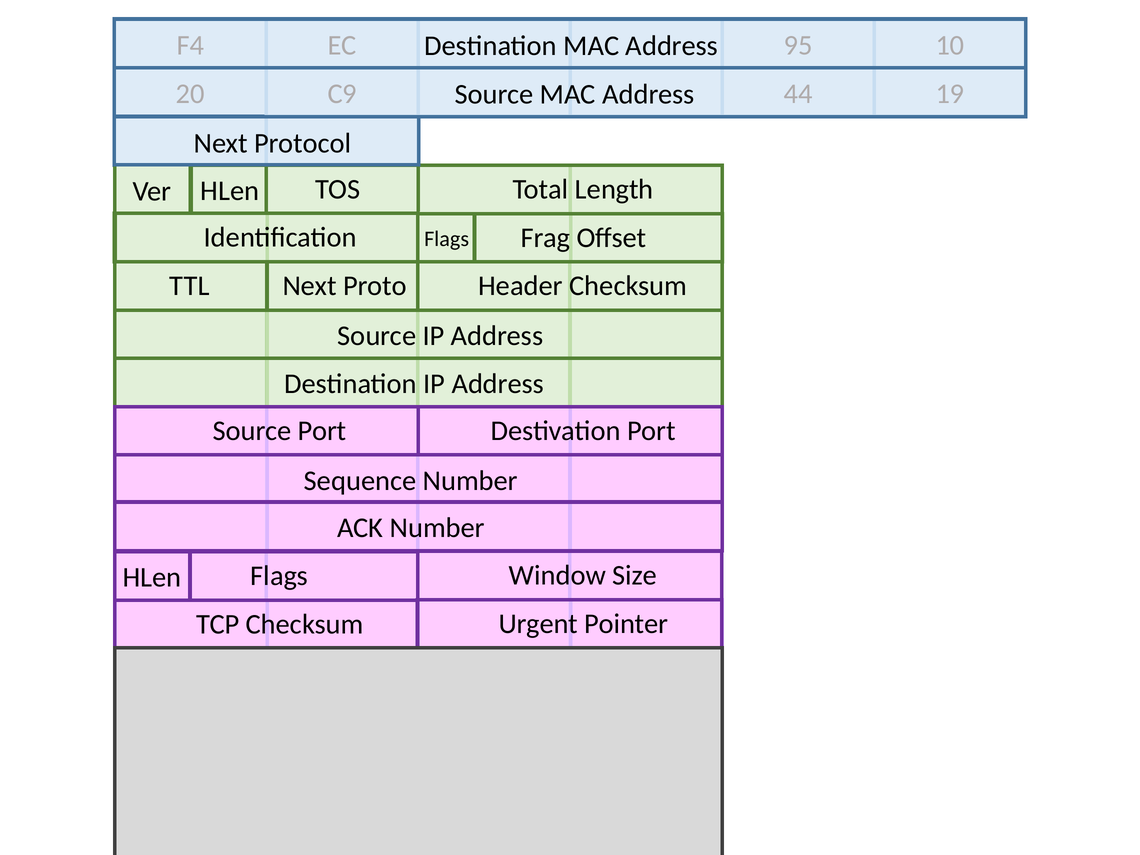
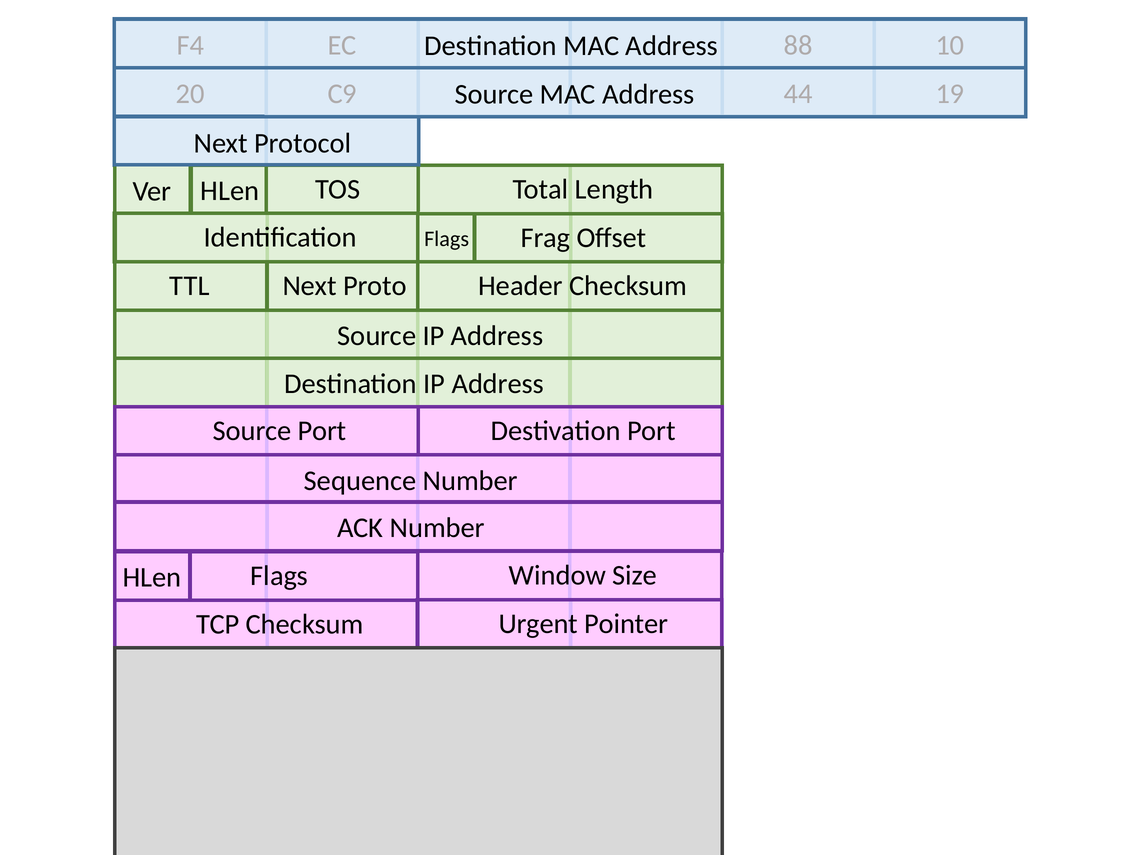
95: 95 -> 88 (798, 45)
